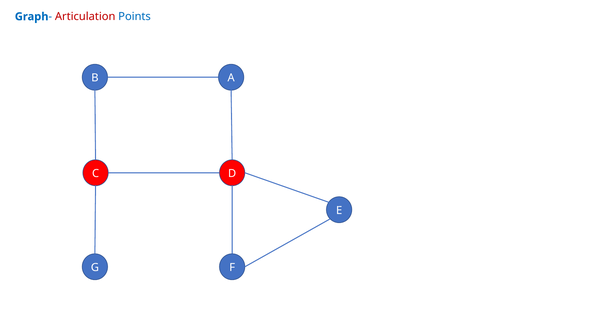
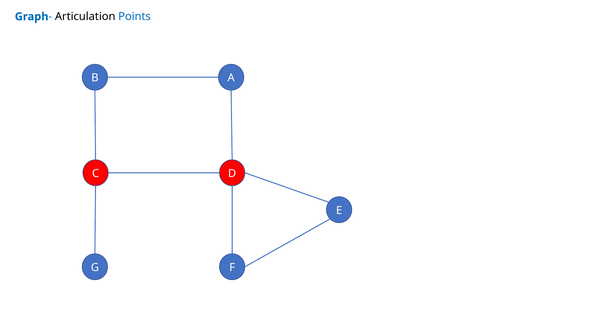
Articulation colour: red -> black (85, 17)
